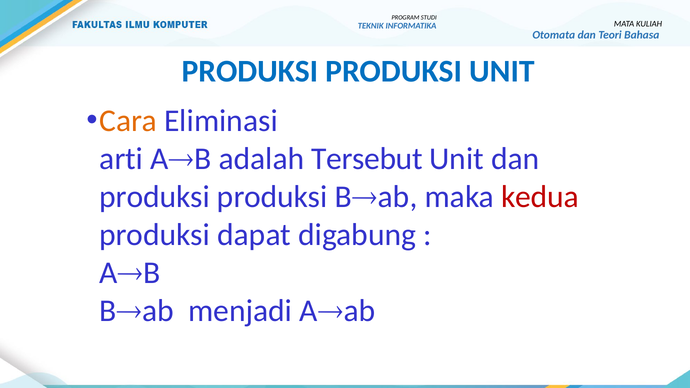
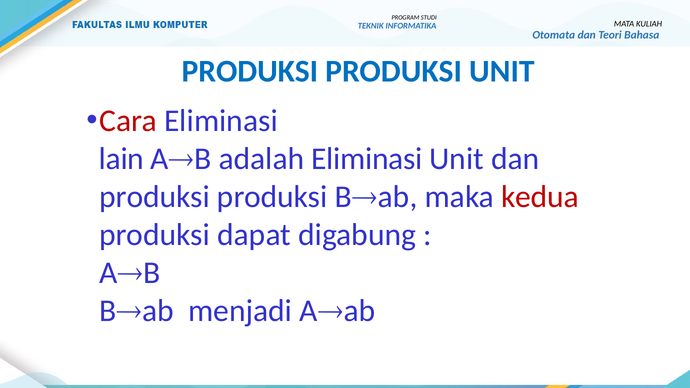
Cara colour: orange -> red (128, 121)
arti: arti -> lain (121, 159)
adalah Tersebut: Tersebut -> Eliminasi (367, 159)
